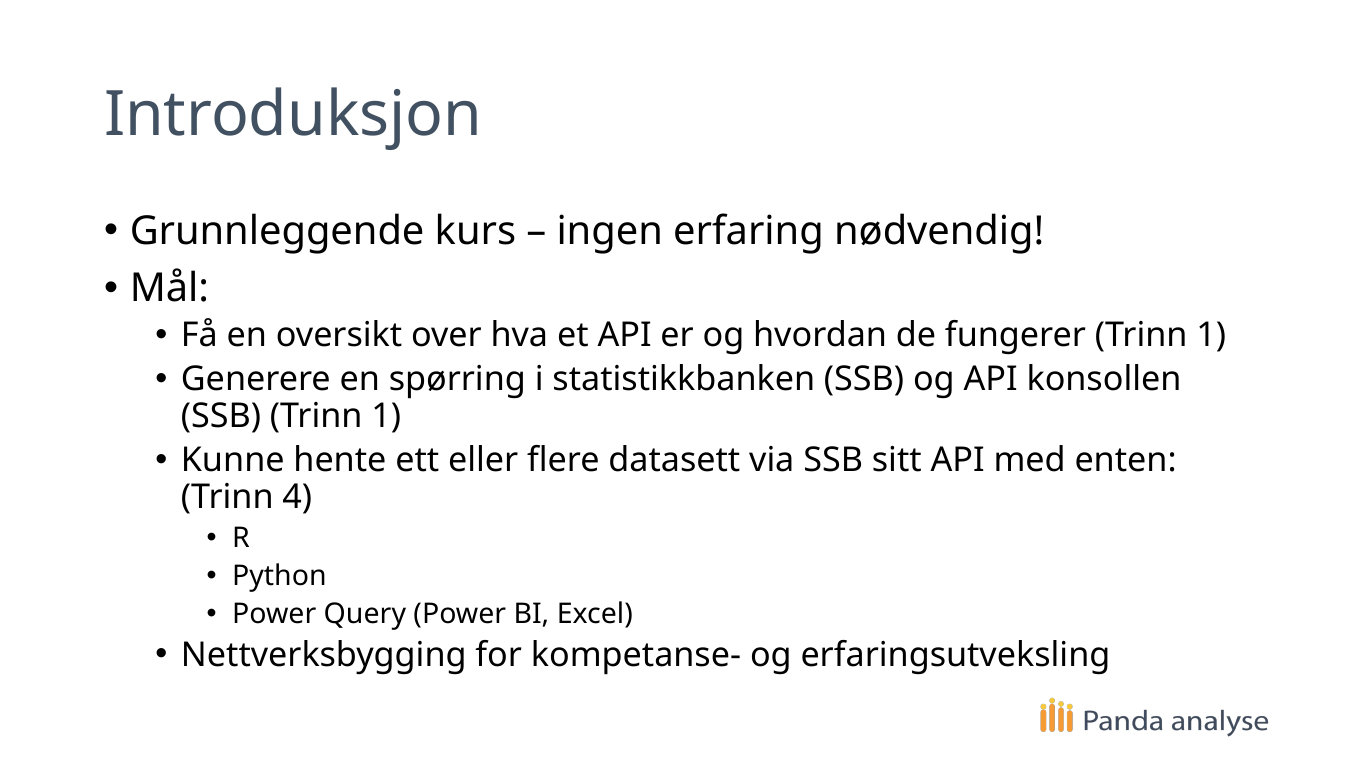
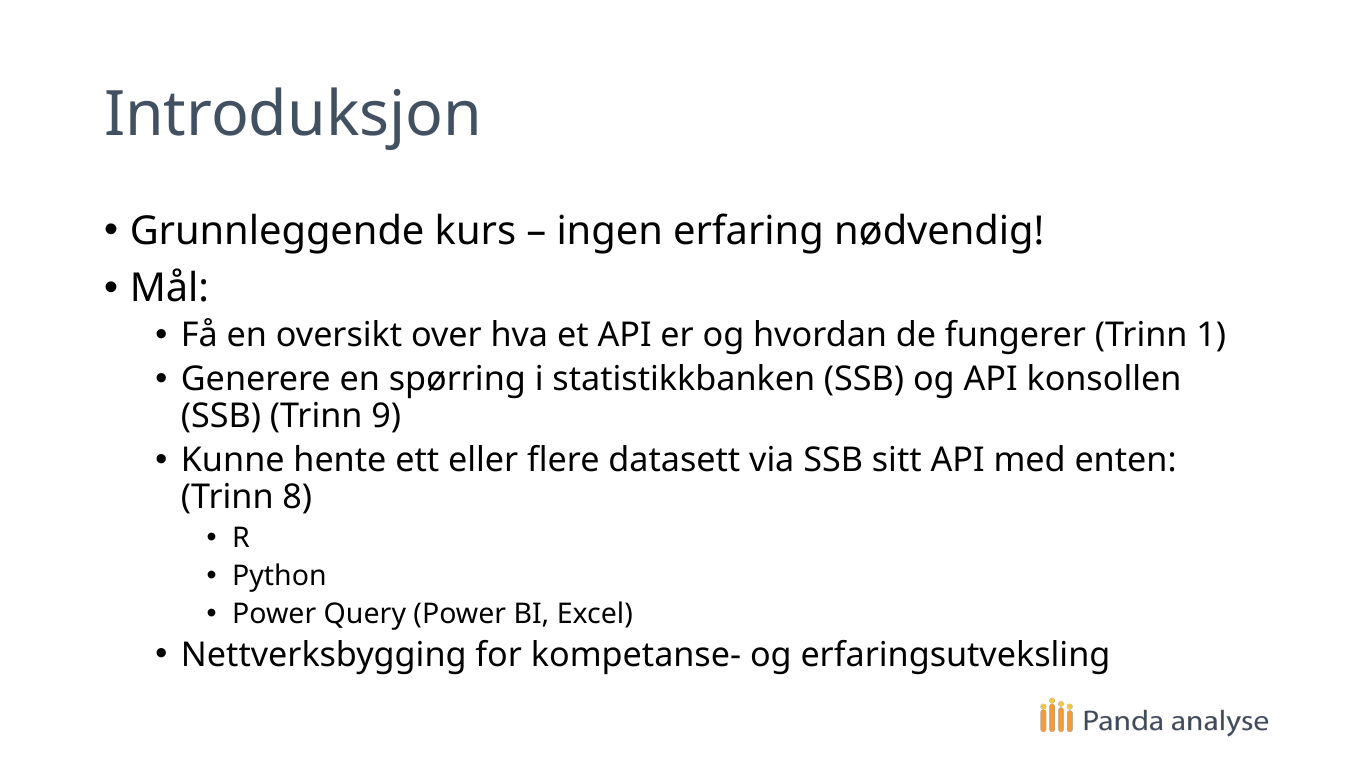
SSB Trinn 1: 1 -> 9 (386, 416)
4: 4 -> 8 (297, 497)
